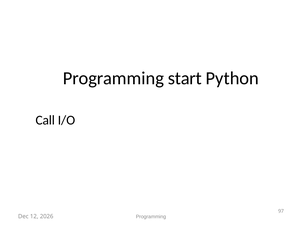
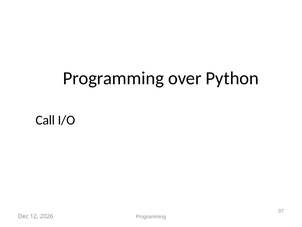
start: start -> over (185, 78)
